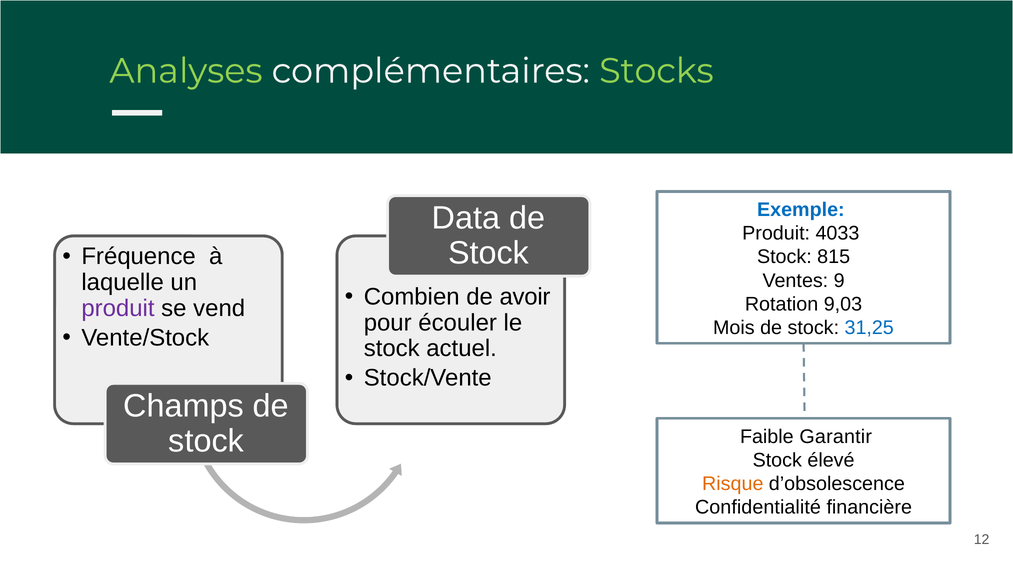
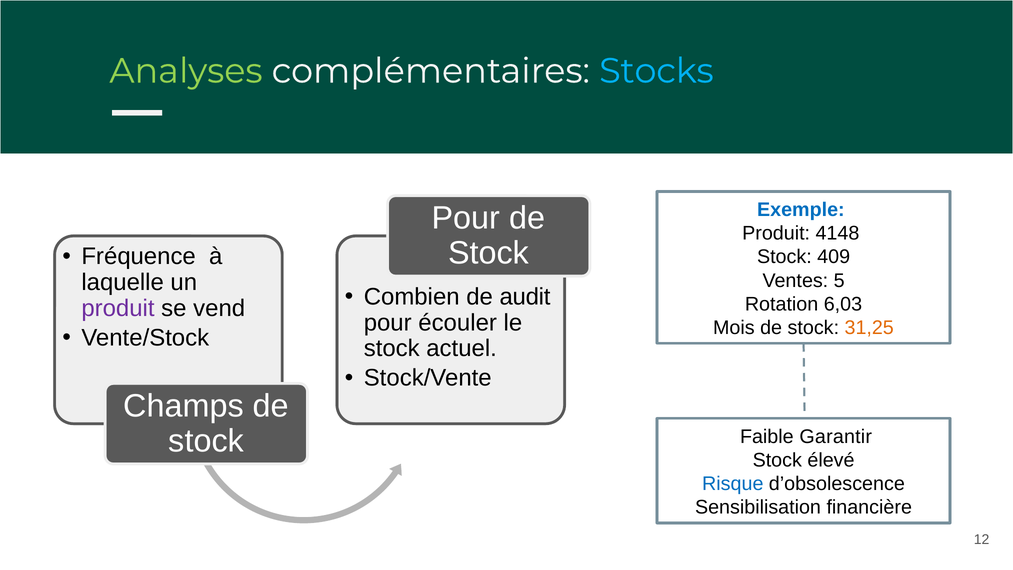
Stocks colour: light green -> light blue (656, 71)
Data: Data -> Pour (466, 218)
4033: 4033 -> 4148 (837, 233)
815: 815 -> 409 (834, 257)
9: 9 -> 5 (839, 280)
avoir: avoir -> audit (525, 297)
9,03: 9,03 -> 6,03 (843, 304)
31,25 colour: blue -> orange (869, 328)
Risque colour: orange -> blue (733, 484)
Confidentialité: Confidentialité -> Sensibilisation (758, 507)
